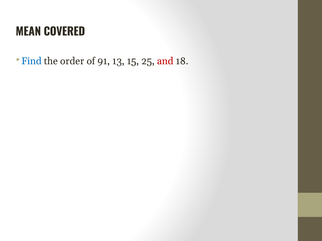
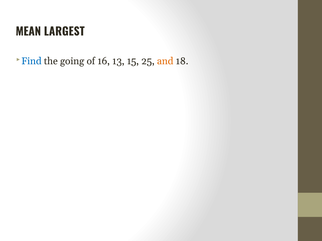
COVERED: COVERED -> LARGEST (64, 32)
order: order -> going (72, 61)
91: 91 -> 16 (104, 61)
and colour: red -> orange (165, 61)
